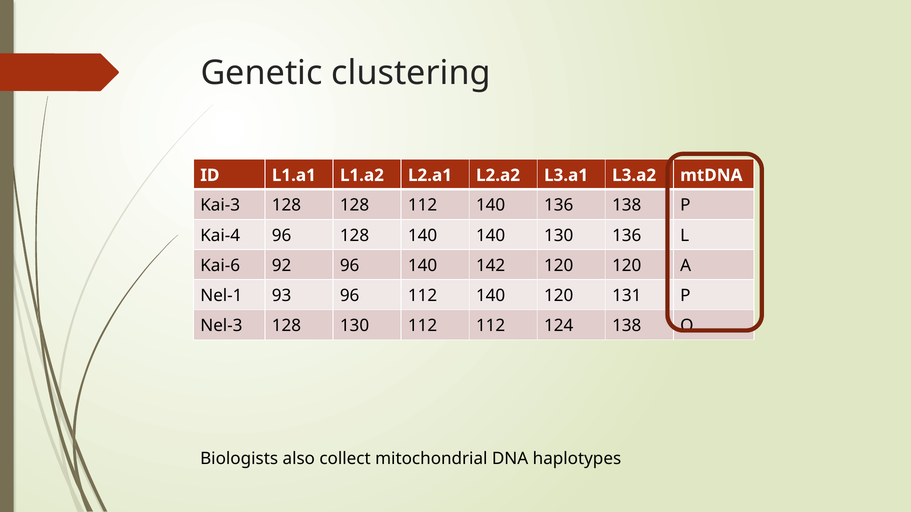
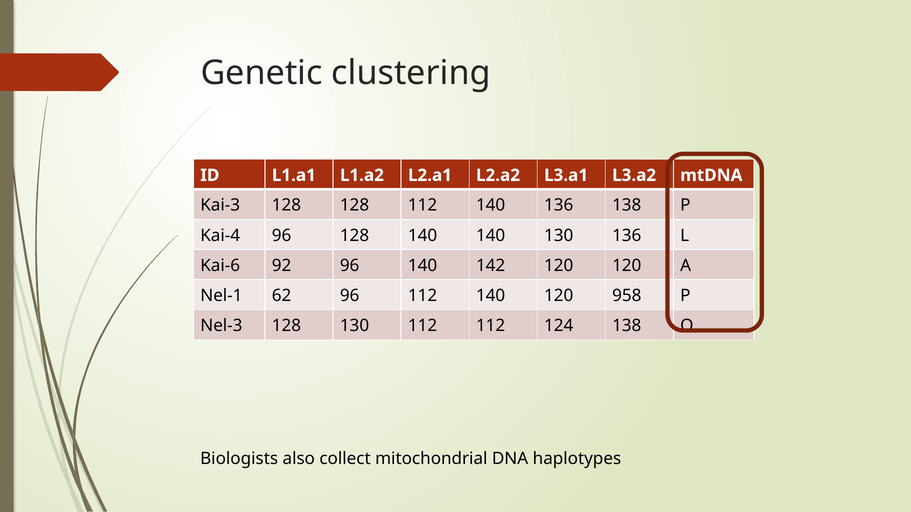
93: 93 -> 62 (282, 296)
131: 131 -> 958 (627, 296)
